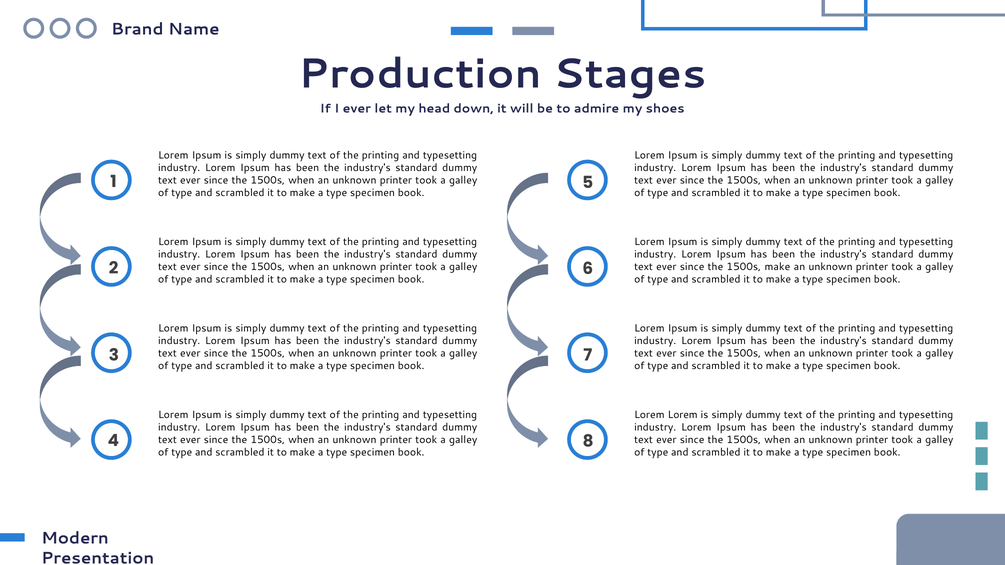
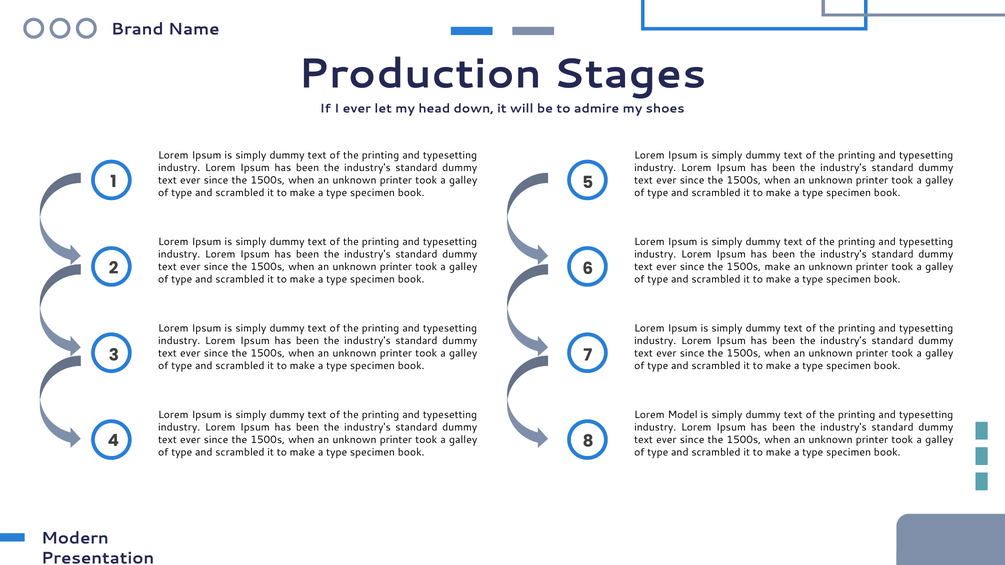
Lorem Lorem: Lorem -> Model (683, 415)
